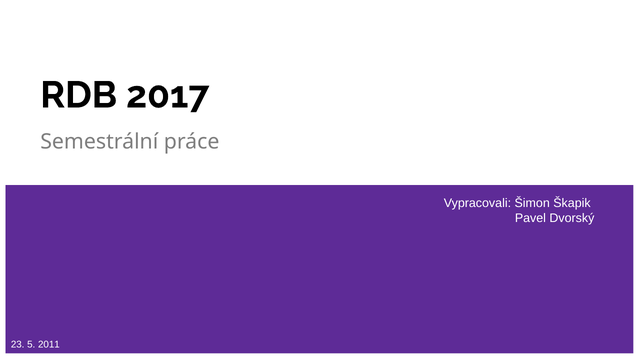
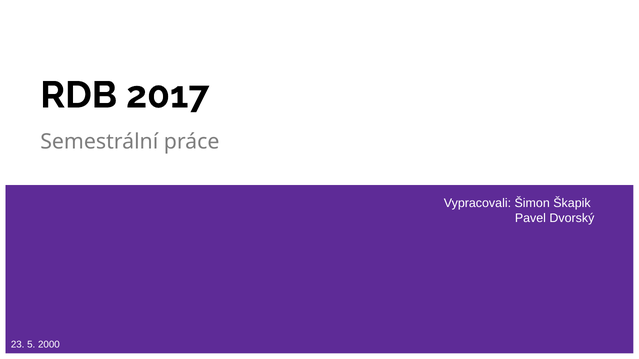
2011: 2011 -> 2000 (49, 345)
